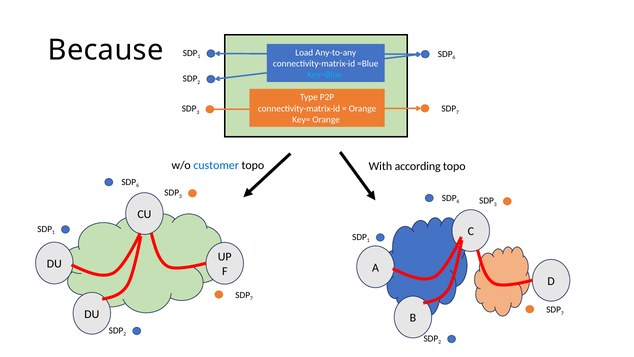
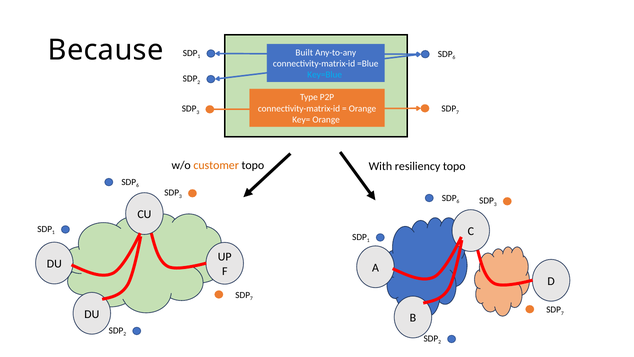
Load: Load -> Built (304, 52)
customer colour: blue -> orange (216, 165)
according: according -> resiliency (418, 166)
